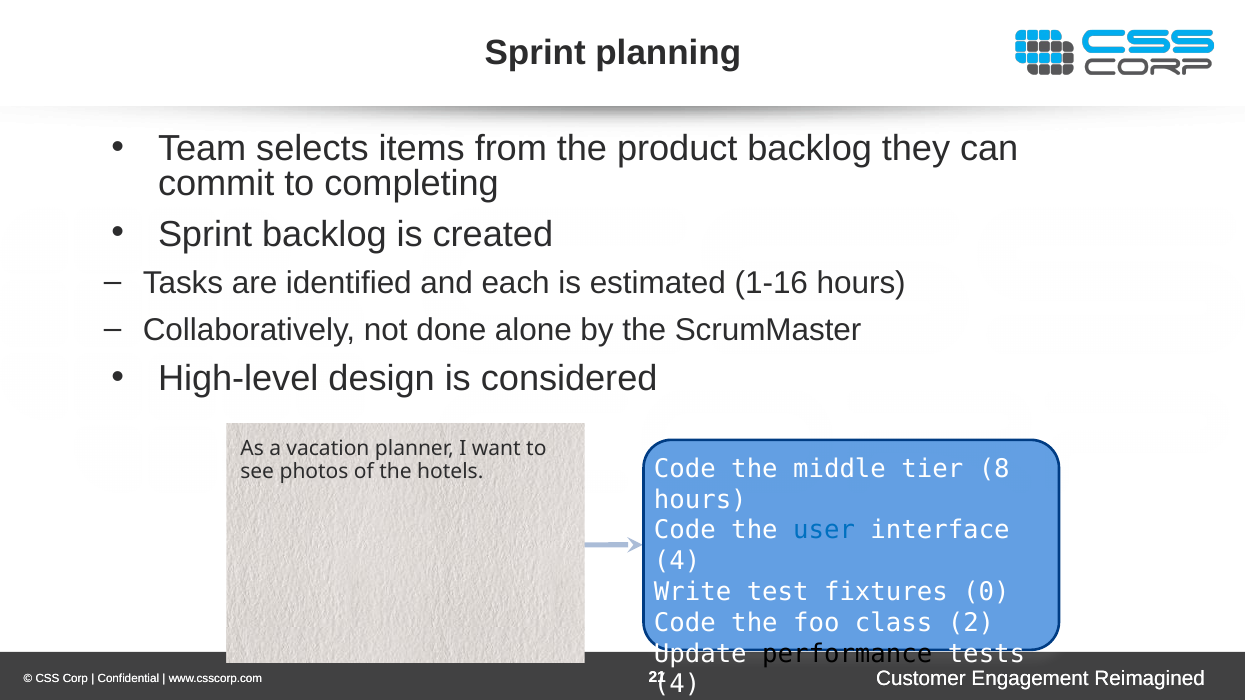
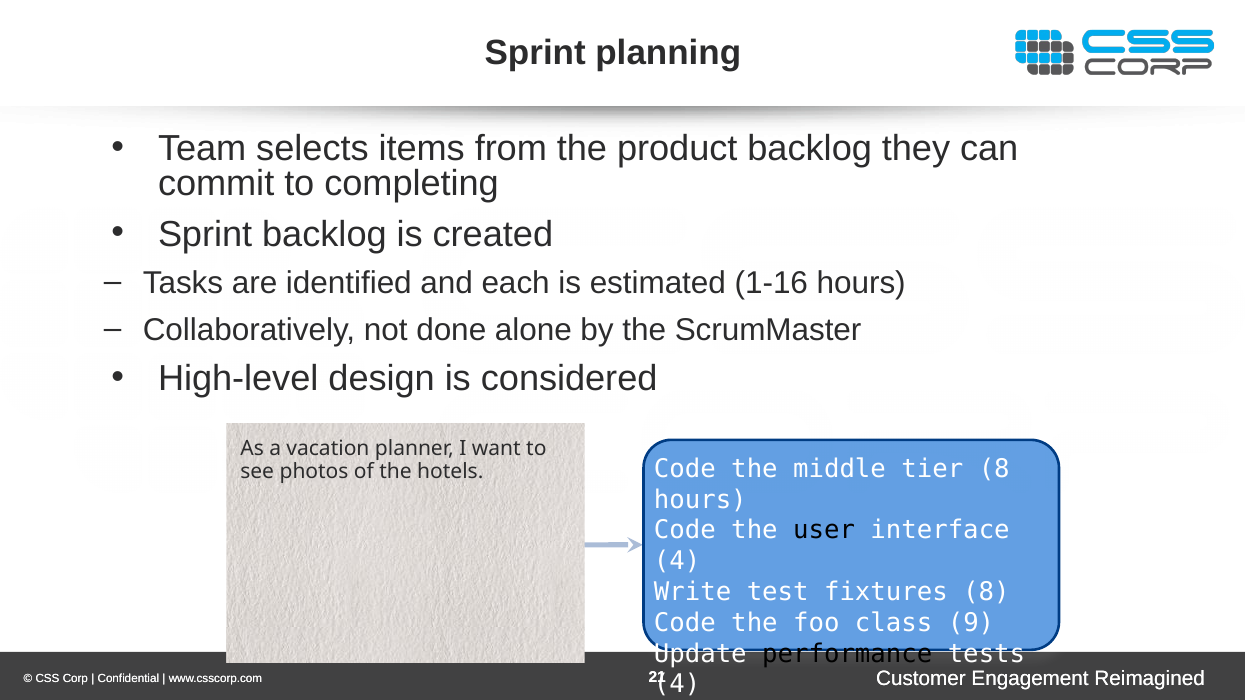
user colour: blue -> black (824, 531)
fixtures 0: 0 -> 8 (986, 592)
2: 2 -> 9 (971, 623)
